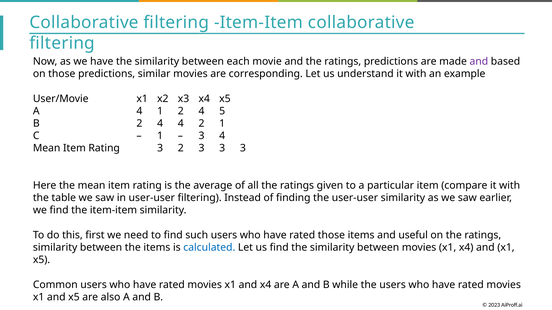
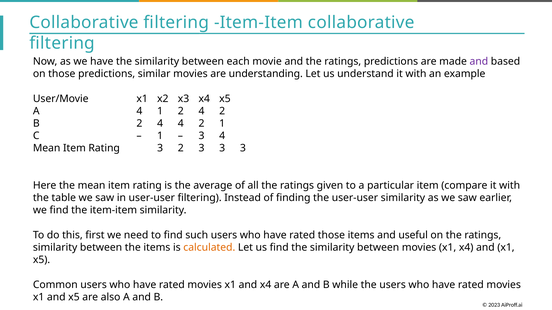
corresponding: corresponding -> understanding (266, 74)
2 4 5: 5 -> 2 (222, 111)
calculated colour: blue -> orange (209, 248)
